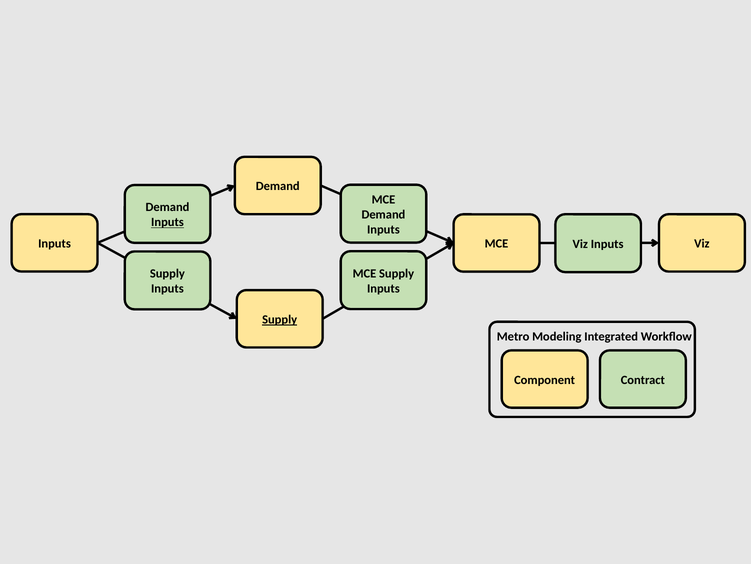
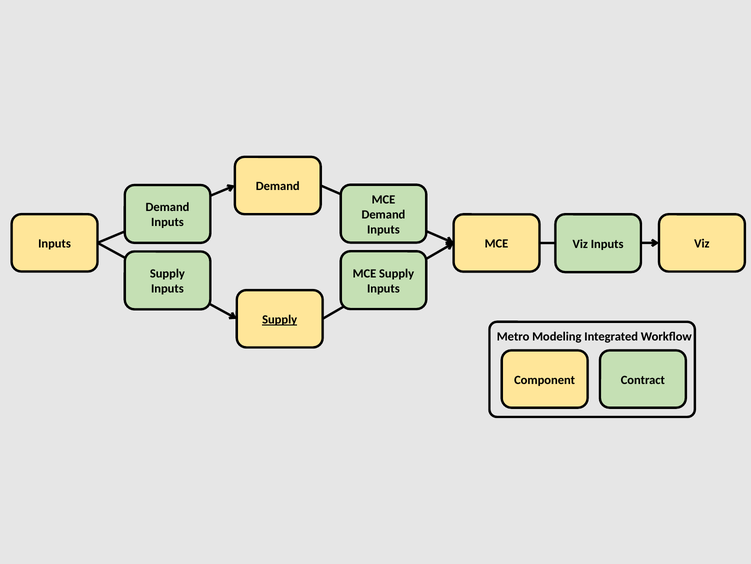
Inputs underline: present -> none (167, 222)
